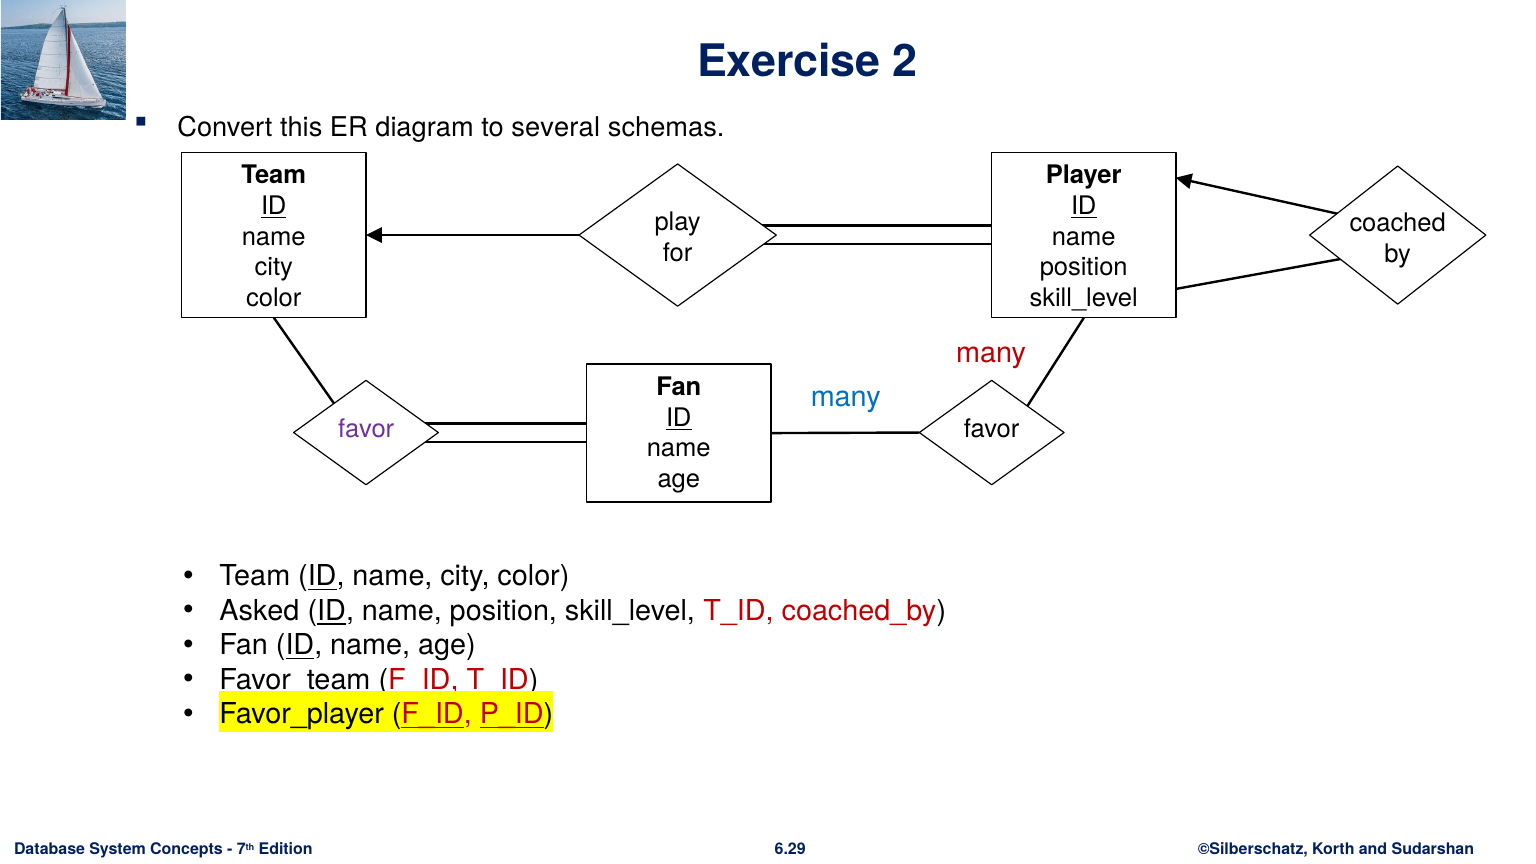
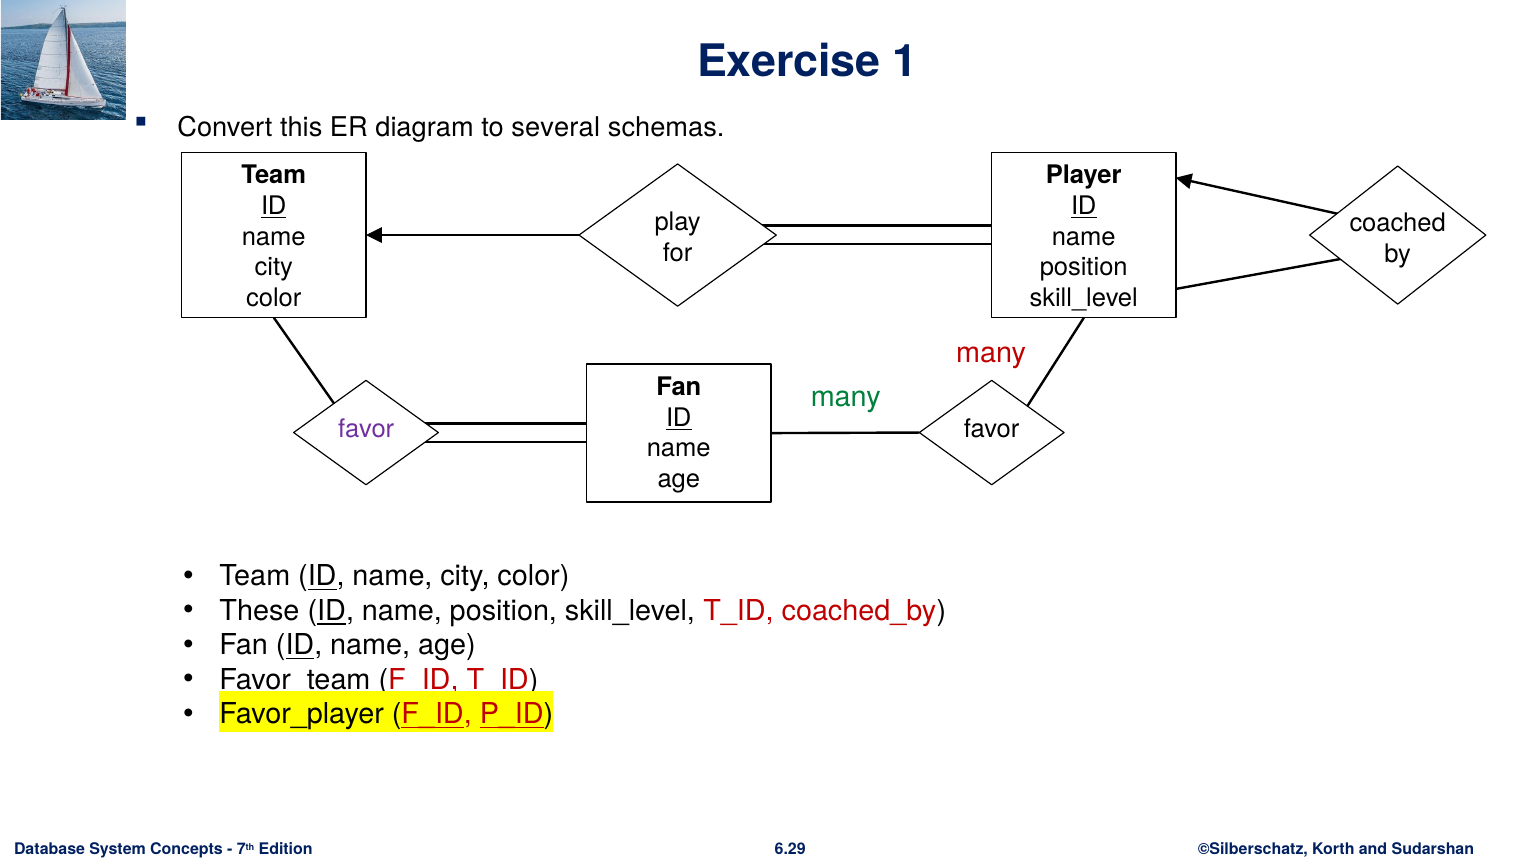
2: 2 -> 1 (905, 62)
many colour: blue -> green (846, 397)
Asked: Asked -> These (259, 611)
